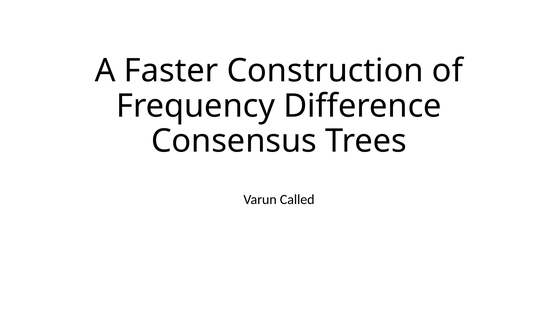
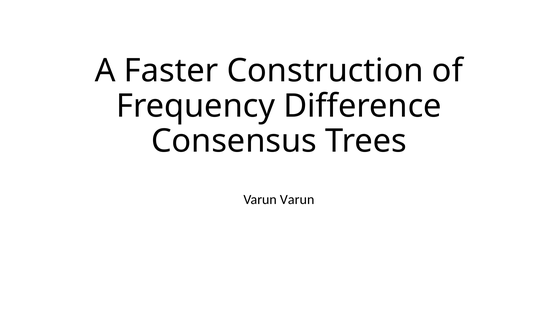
Varun Called: Called -> Varun (297, 200)
